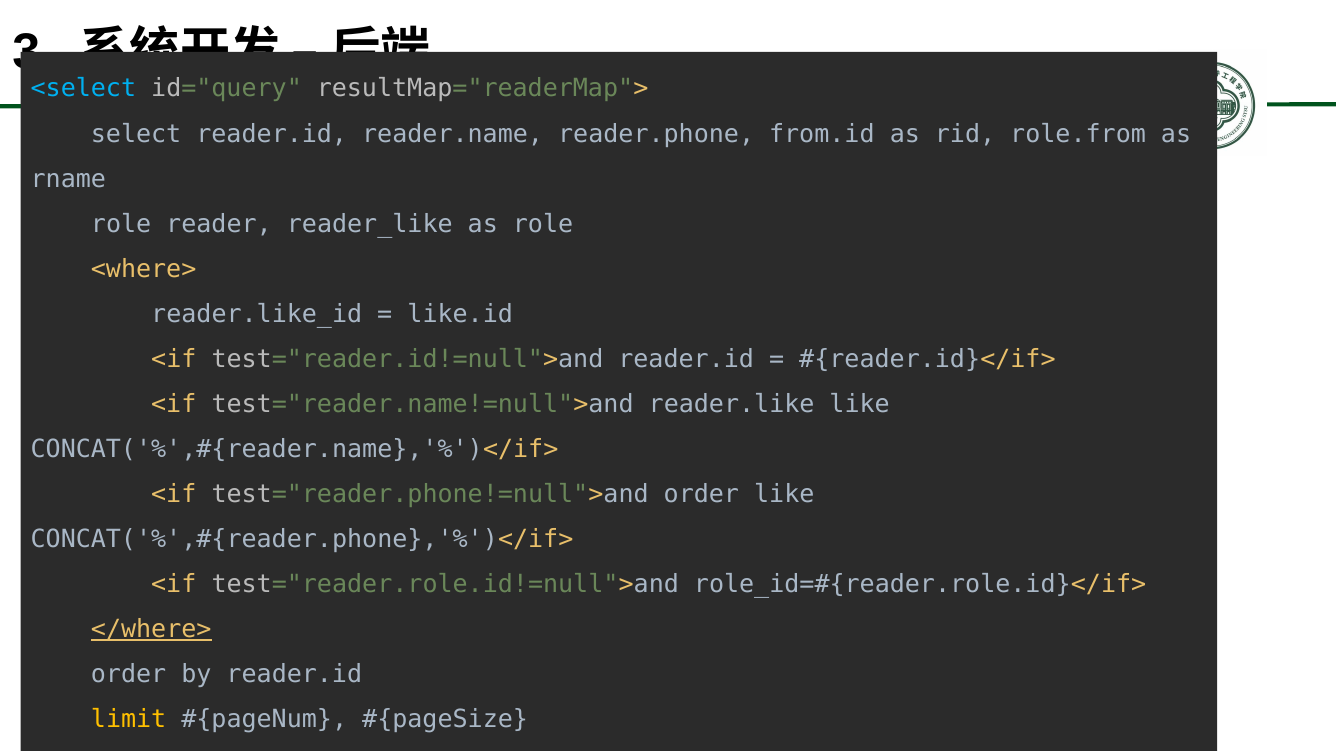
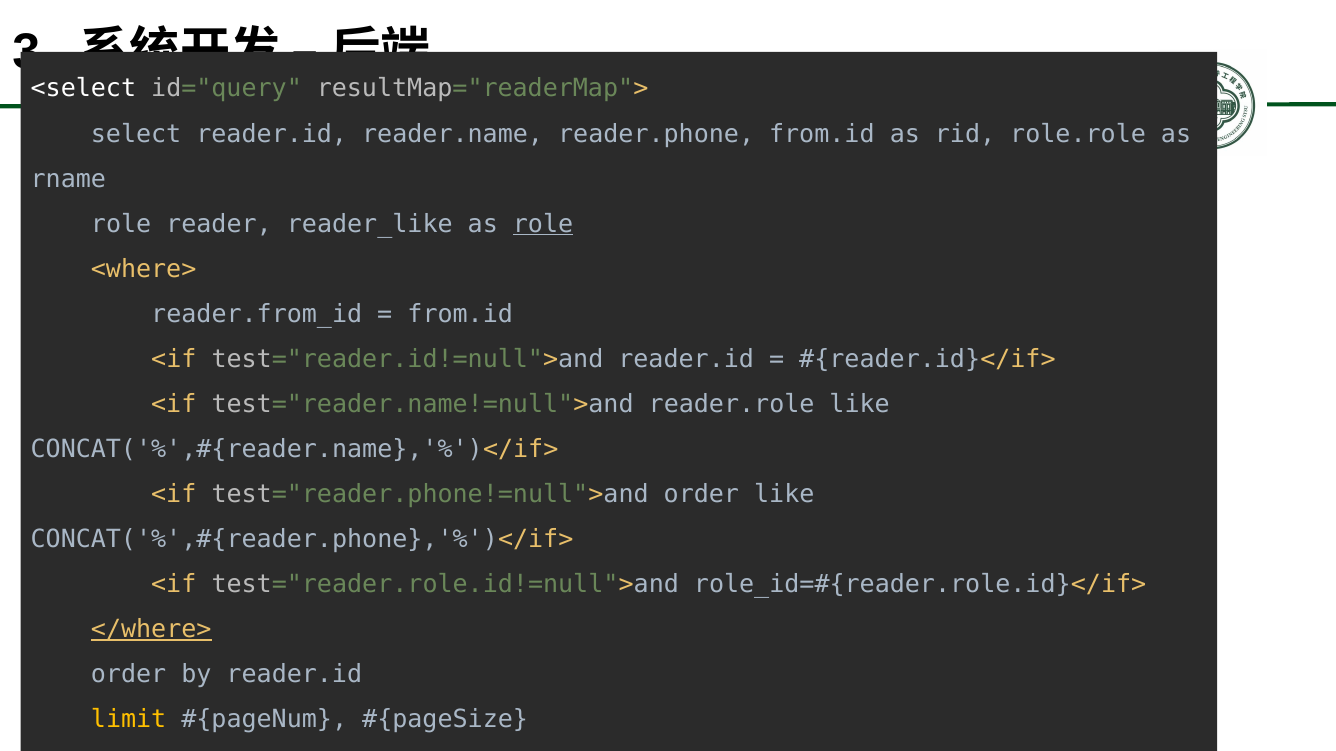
<select colour: light blue -> white (83, 89)
role.from: role.from -> role.role (1078, 134)
role underline: none -> present (543, 224)
reader.like_id: reader.like_id -> reader.from_id (257, 314)
like.id: like.id -> from.id (460, 314)
reader.like: reader.like -> reader.role (732, 404)
